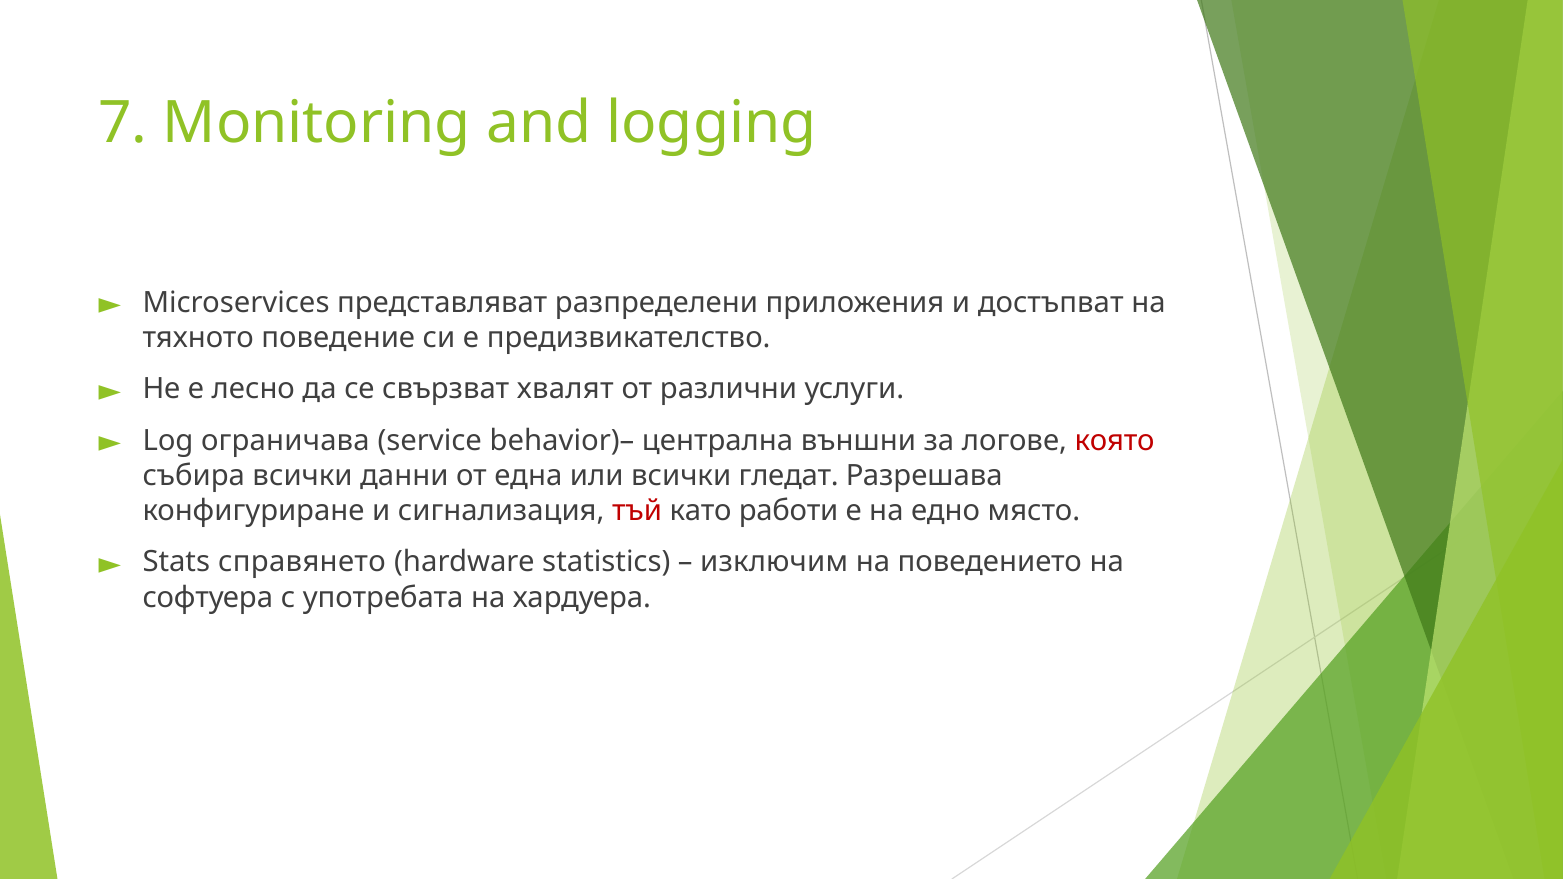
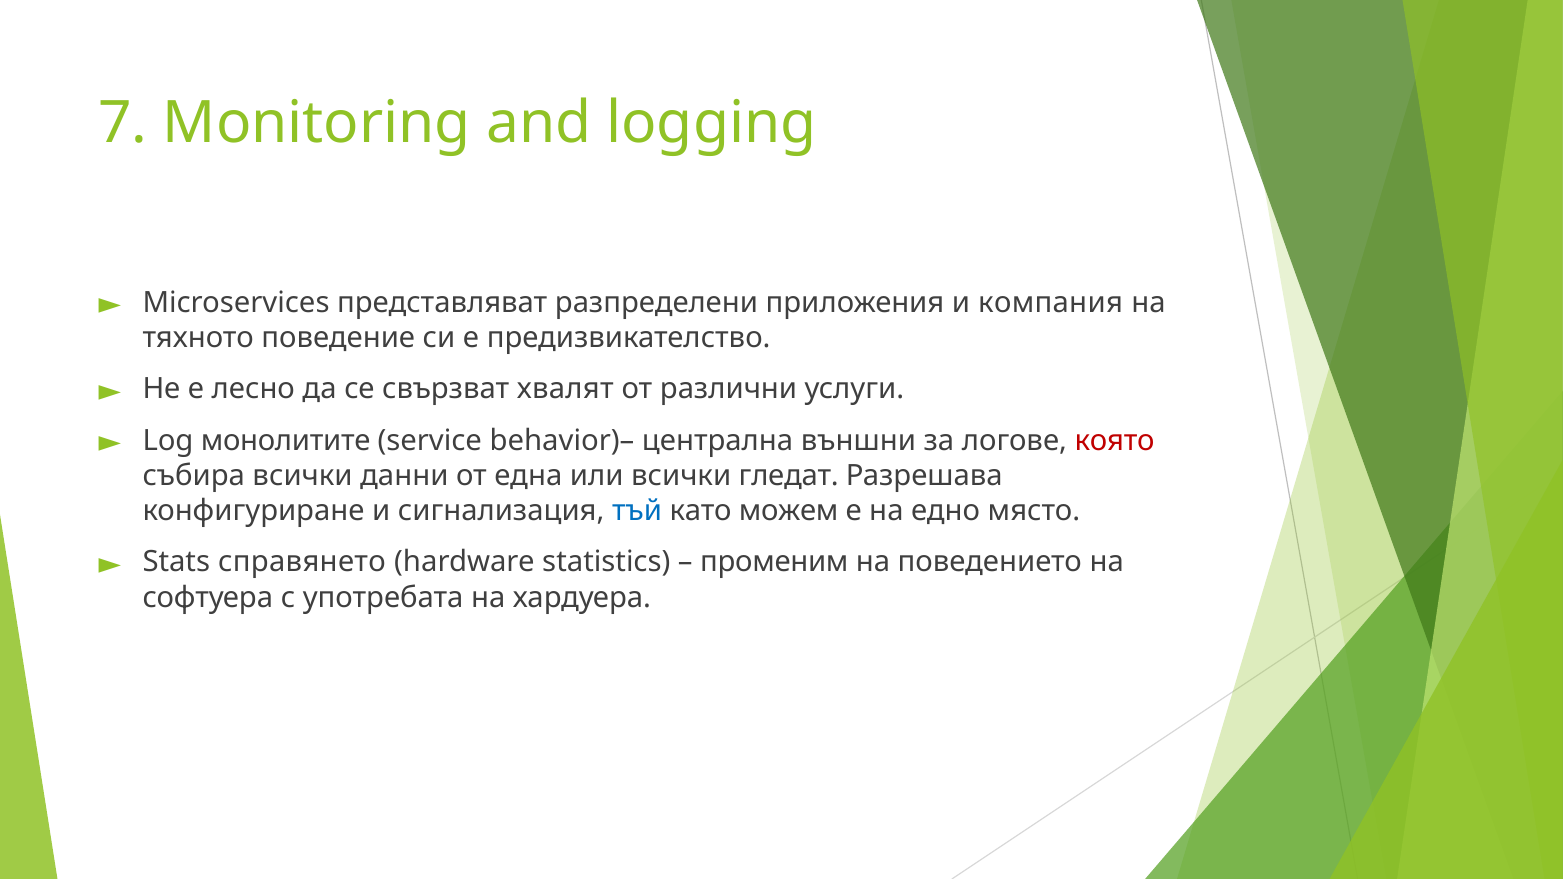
достъпват: достъпват -> компания (1051, 302)
ограничава: ограничава -> монолитите (286, 441)
тъй colour: red -> blue (637, 511)
работи: работи -> можем (789, 511)
изключим: изключим -> променим (774, 562)
